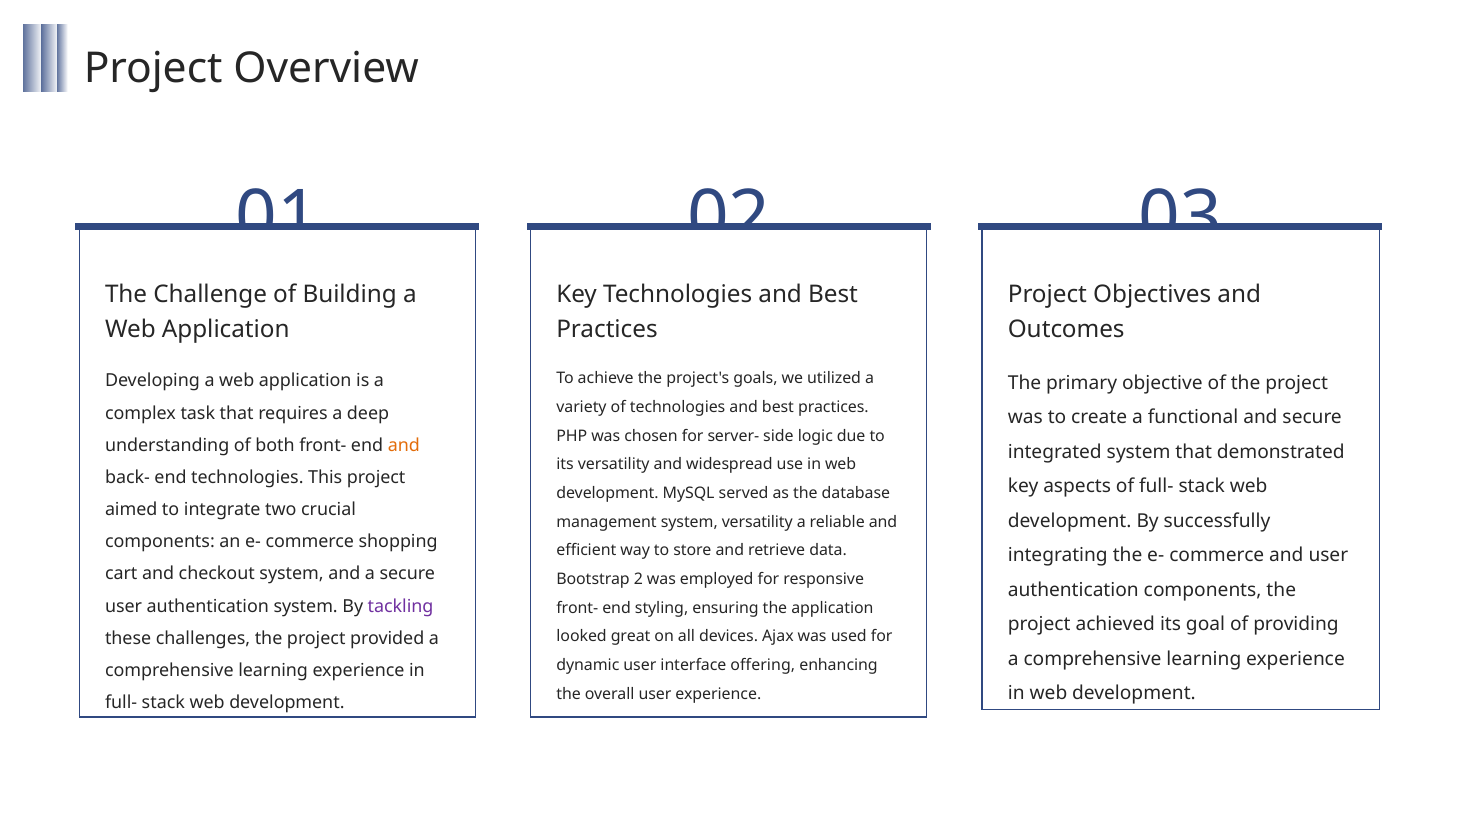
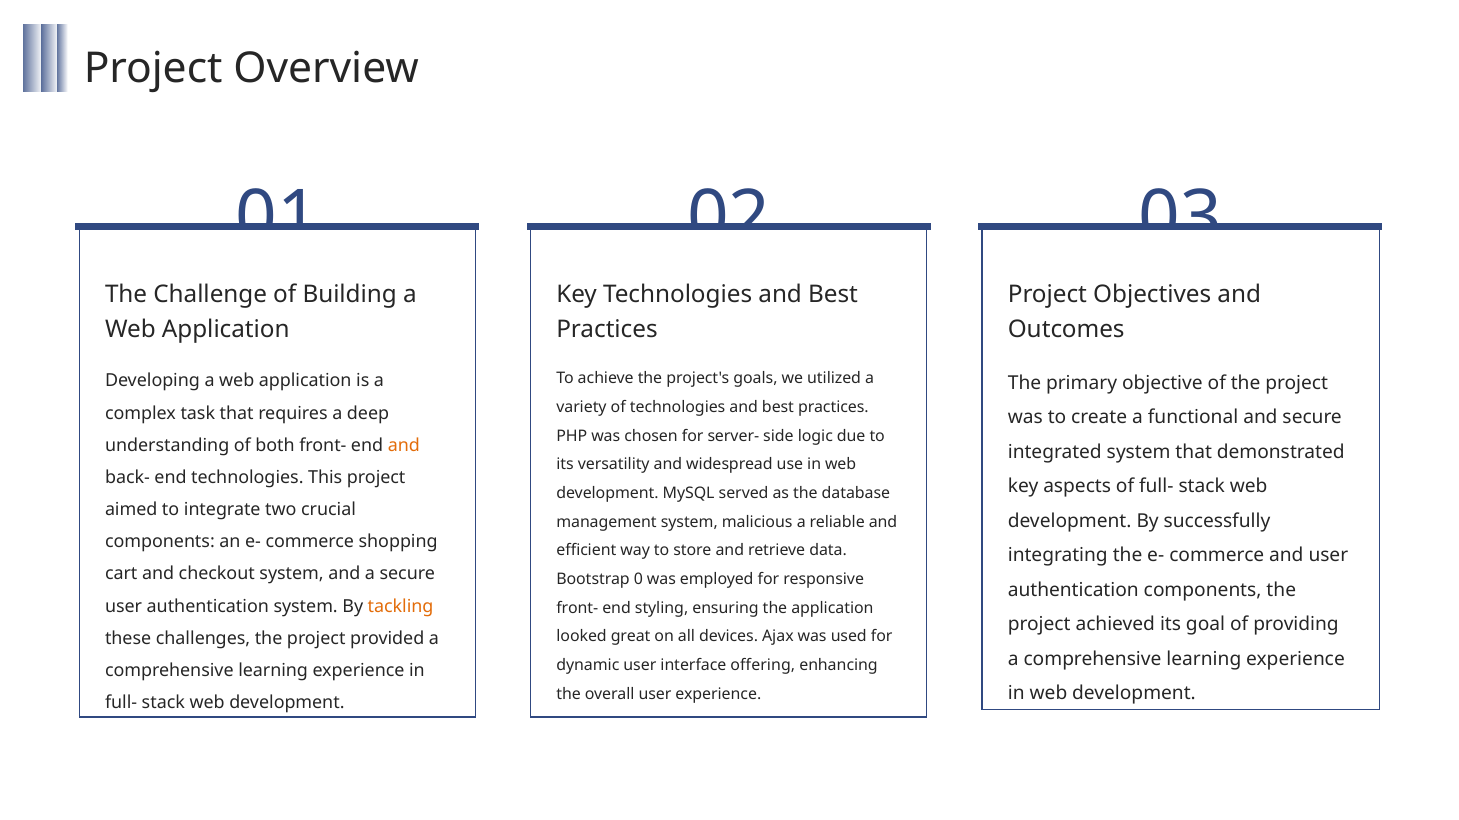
system versatility: versatility -> malicious (757, 522)
2: 2 -> 0 (638, 580)
tackling colour: purple -> orange (401, 607)
